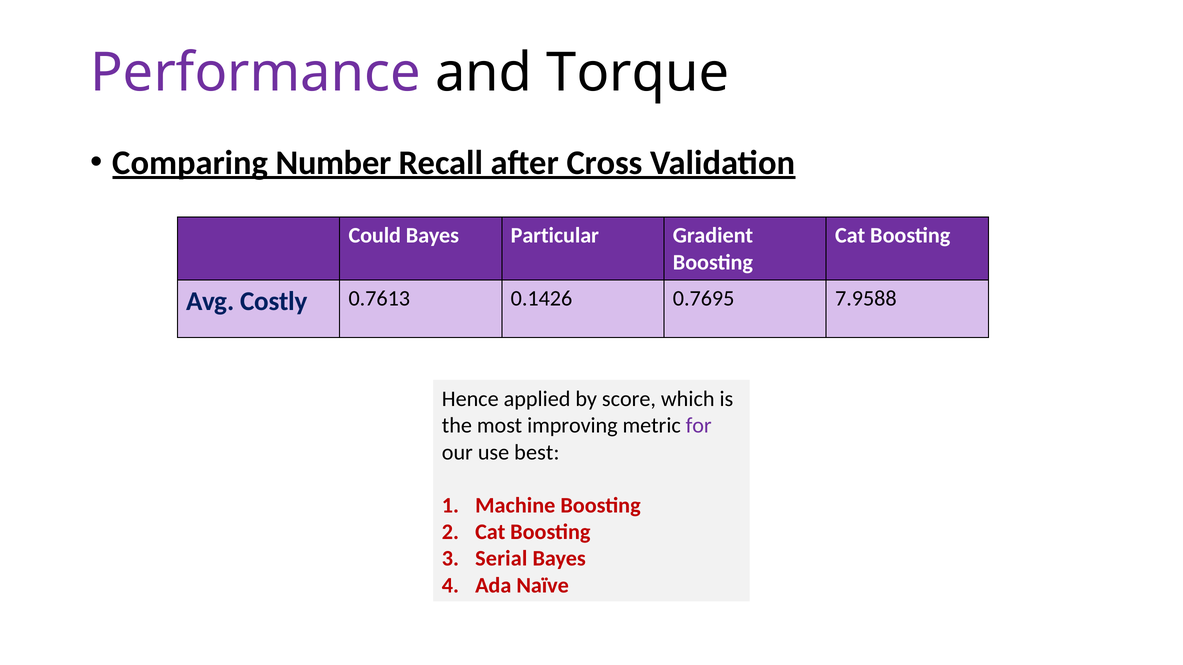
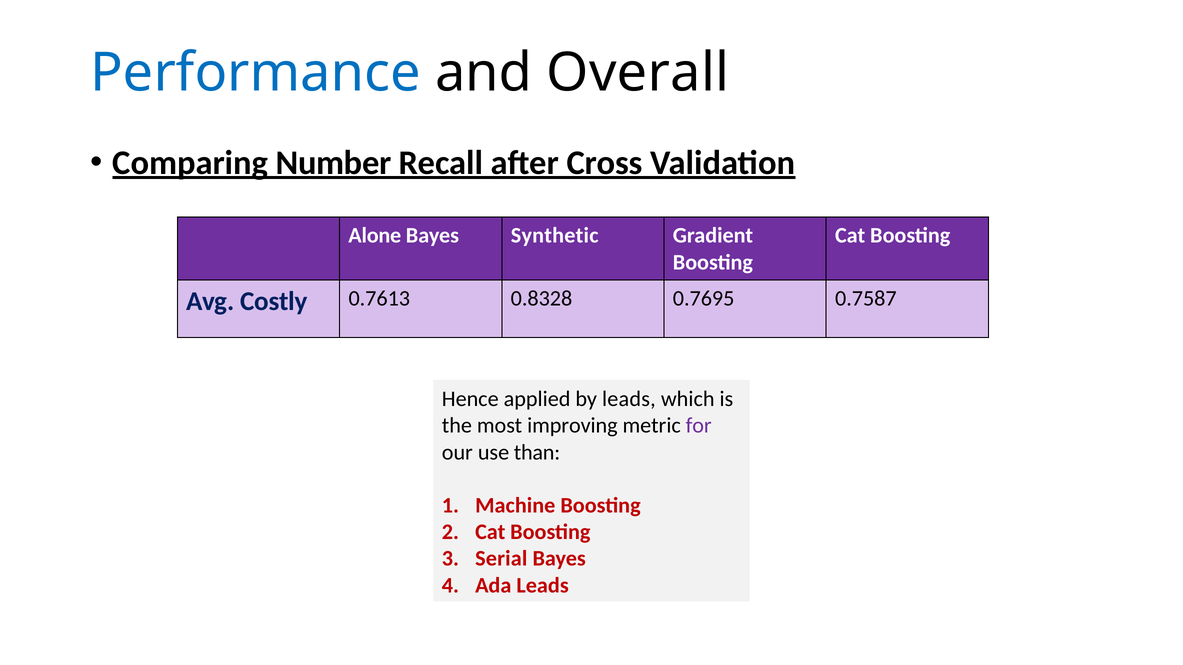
Performance colour: purple -> blue (256, 73)
Torque: Torque -> Overall (638, 73)
Could: Could -> Alone (375, 235)
Particular: Particular -> Synthetic (555, 235)
0.1426: 0.1426 -> 0.8328 (541, 298)
7.9588: 7.9588 -> 0.7587 (866, 298)
by score: score -> leads (629, 399)
best: best -> than (537, 453)
Ada Naïve: Naïve -> Leads (543, 586)
